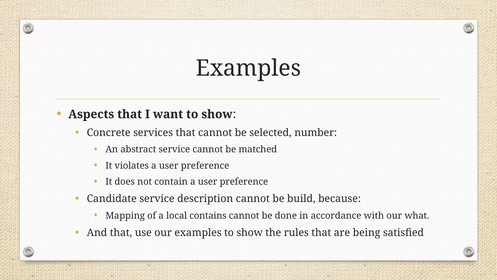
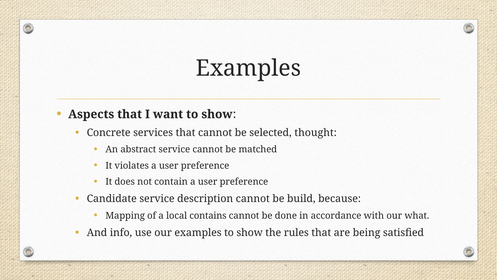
number: number -> thought (316, 133)
And that: that -> info (121, 232)
